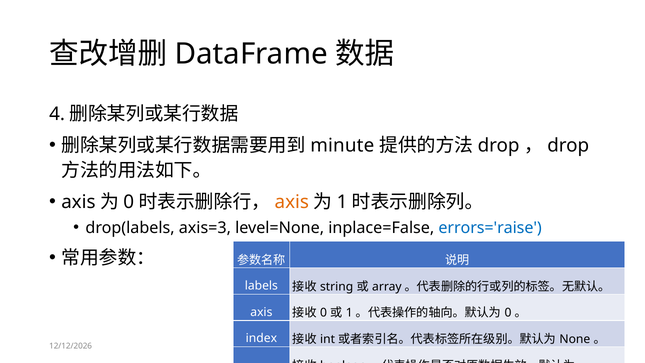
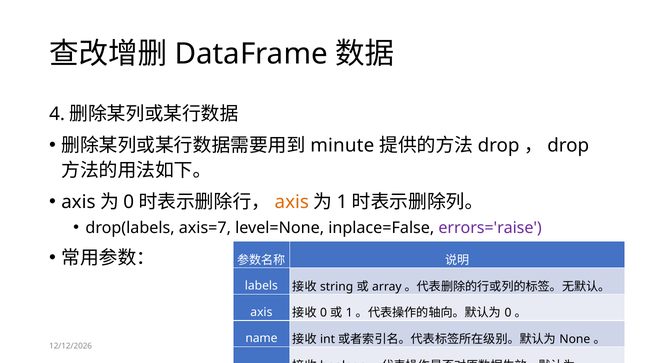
axis=3: axis=3 -> axis=7 (205, 228)
errors='raise colour: blue -> purple (490, 228)
index: index -> name (261, 338)
